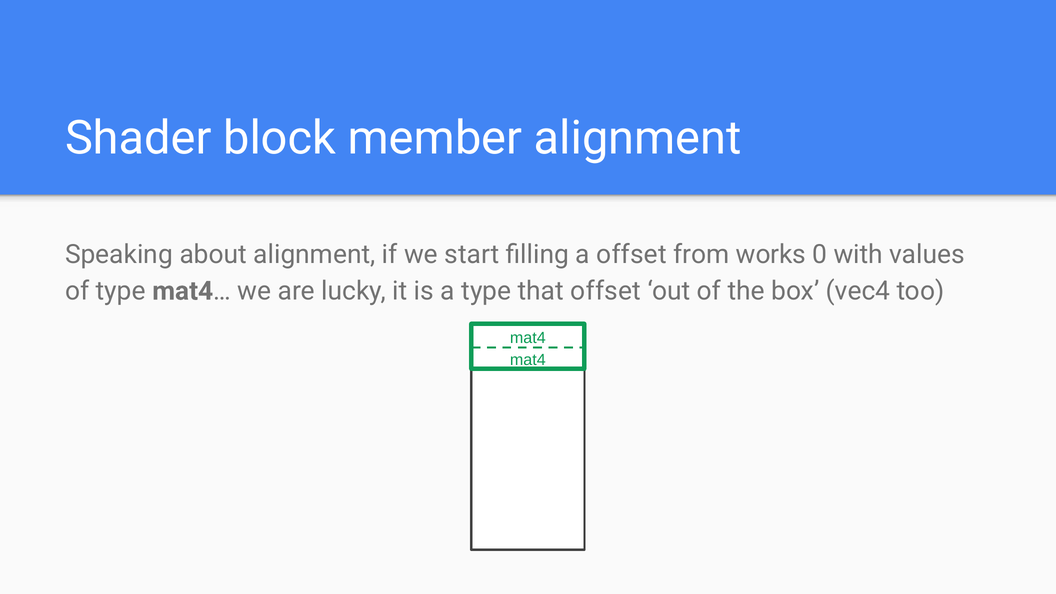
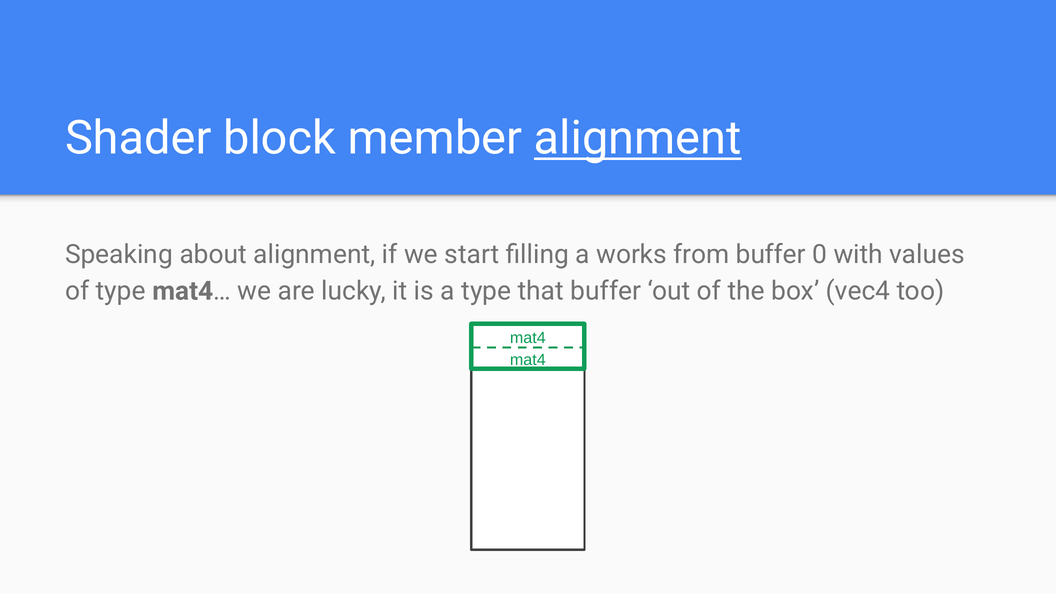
alignment underline: none -> present (638, 139)
a offset: offset -> works (632, 255)
from works: works -> buffer (771, 255)
that offset: offset -> buffer (606, 291)
